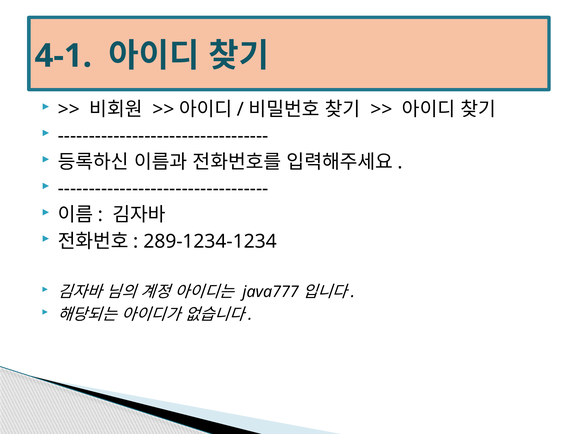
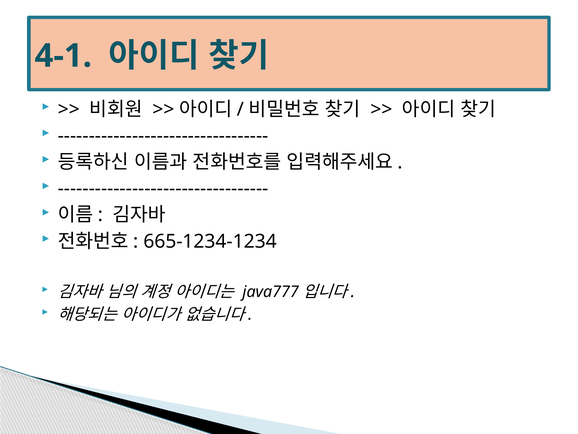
289-1234-1234: 289-1234-1234 -> 665-1234-1234 (210, 241)
